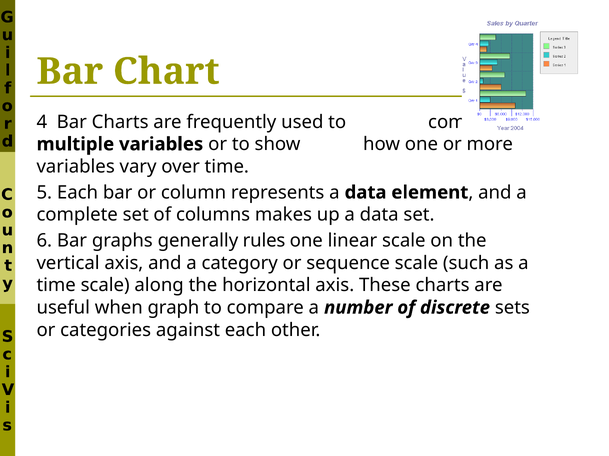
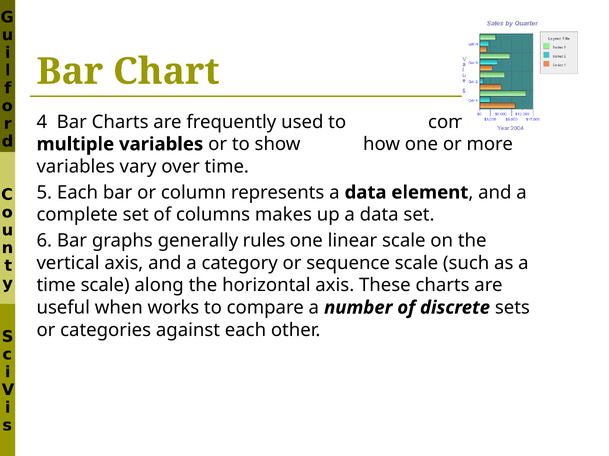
graph: graph -> works (173, 308)
